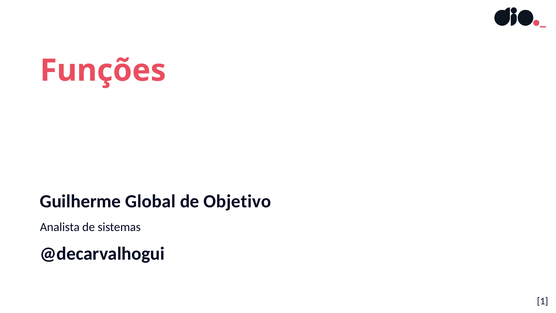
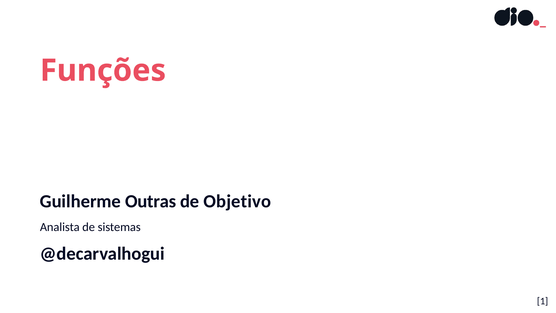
Global: Global -> Outras (151, 201)
